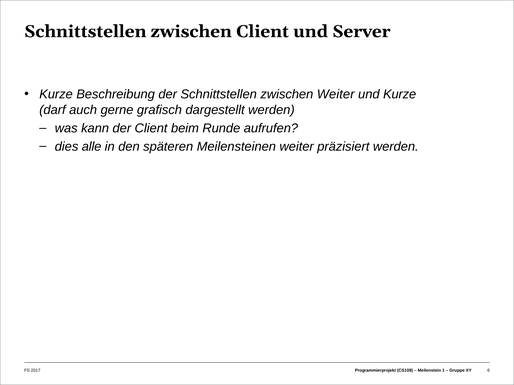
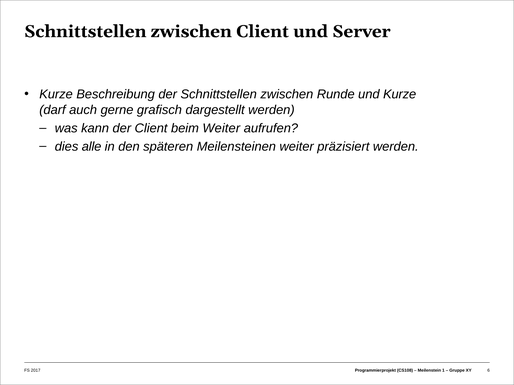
zwischen Weiter: Weiter -> Runde (336, 94)
beim Runde: Runde -> Weiter (221, 128)
